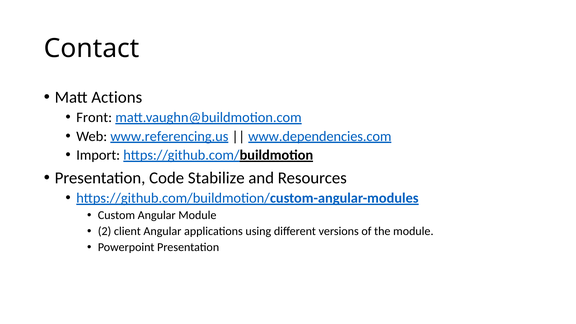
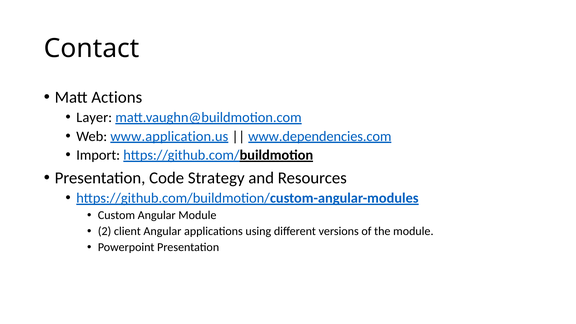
Front: Front -> Layer (94, 117)
www.referencing.us: www.referencing.us -> www.application.us (169, 136)
Stabilize: Stabilize -> Strategy (216, 178)
